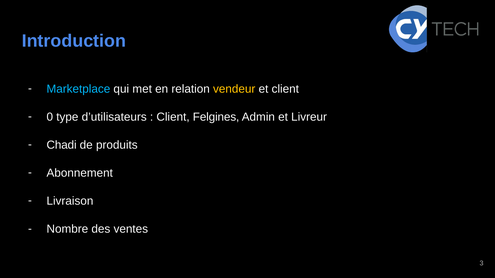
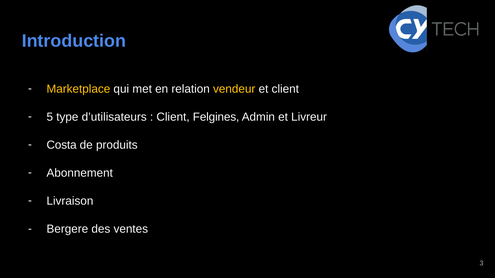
Marketplace colour: light blue -> yellow (78, 89)
0: 0 -> 5 (50, 117)
Chadi: Chadi -> Costa (62, 145)
Nombre: Nombre -> Bergere (67, 230)
